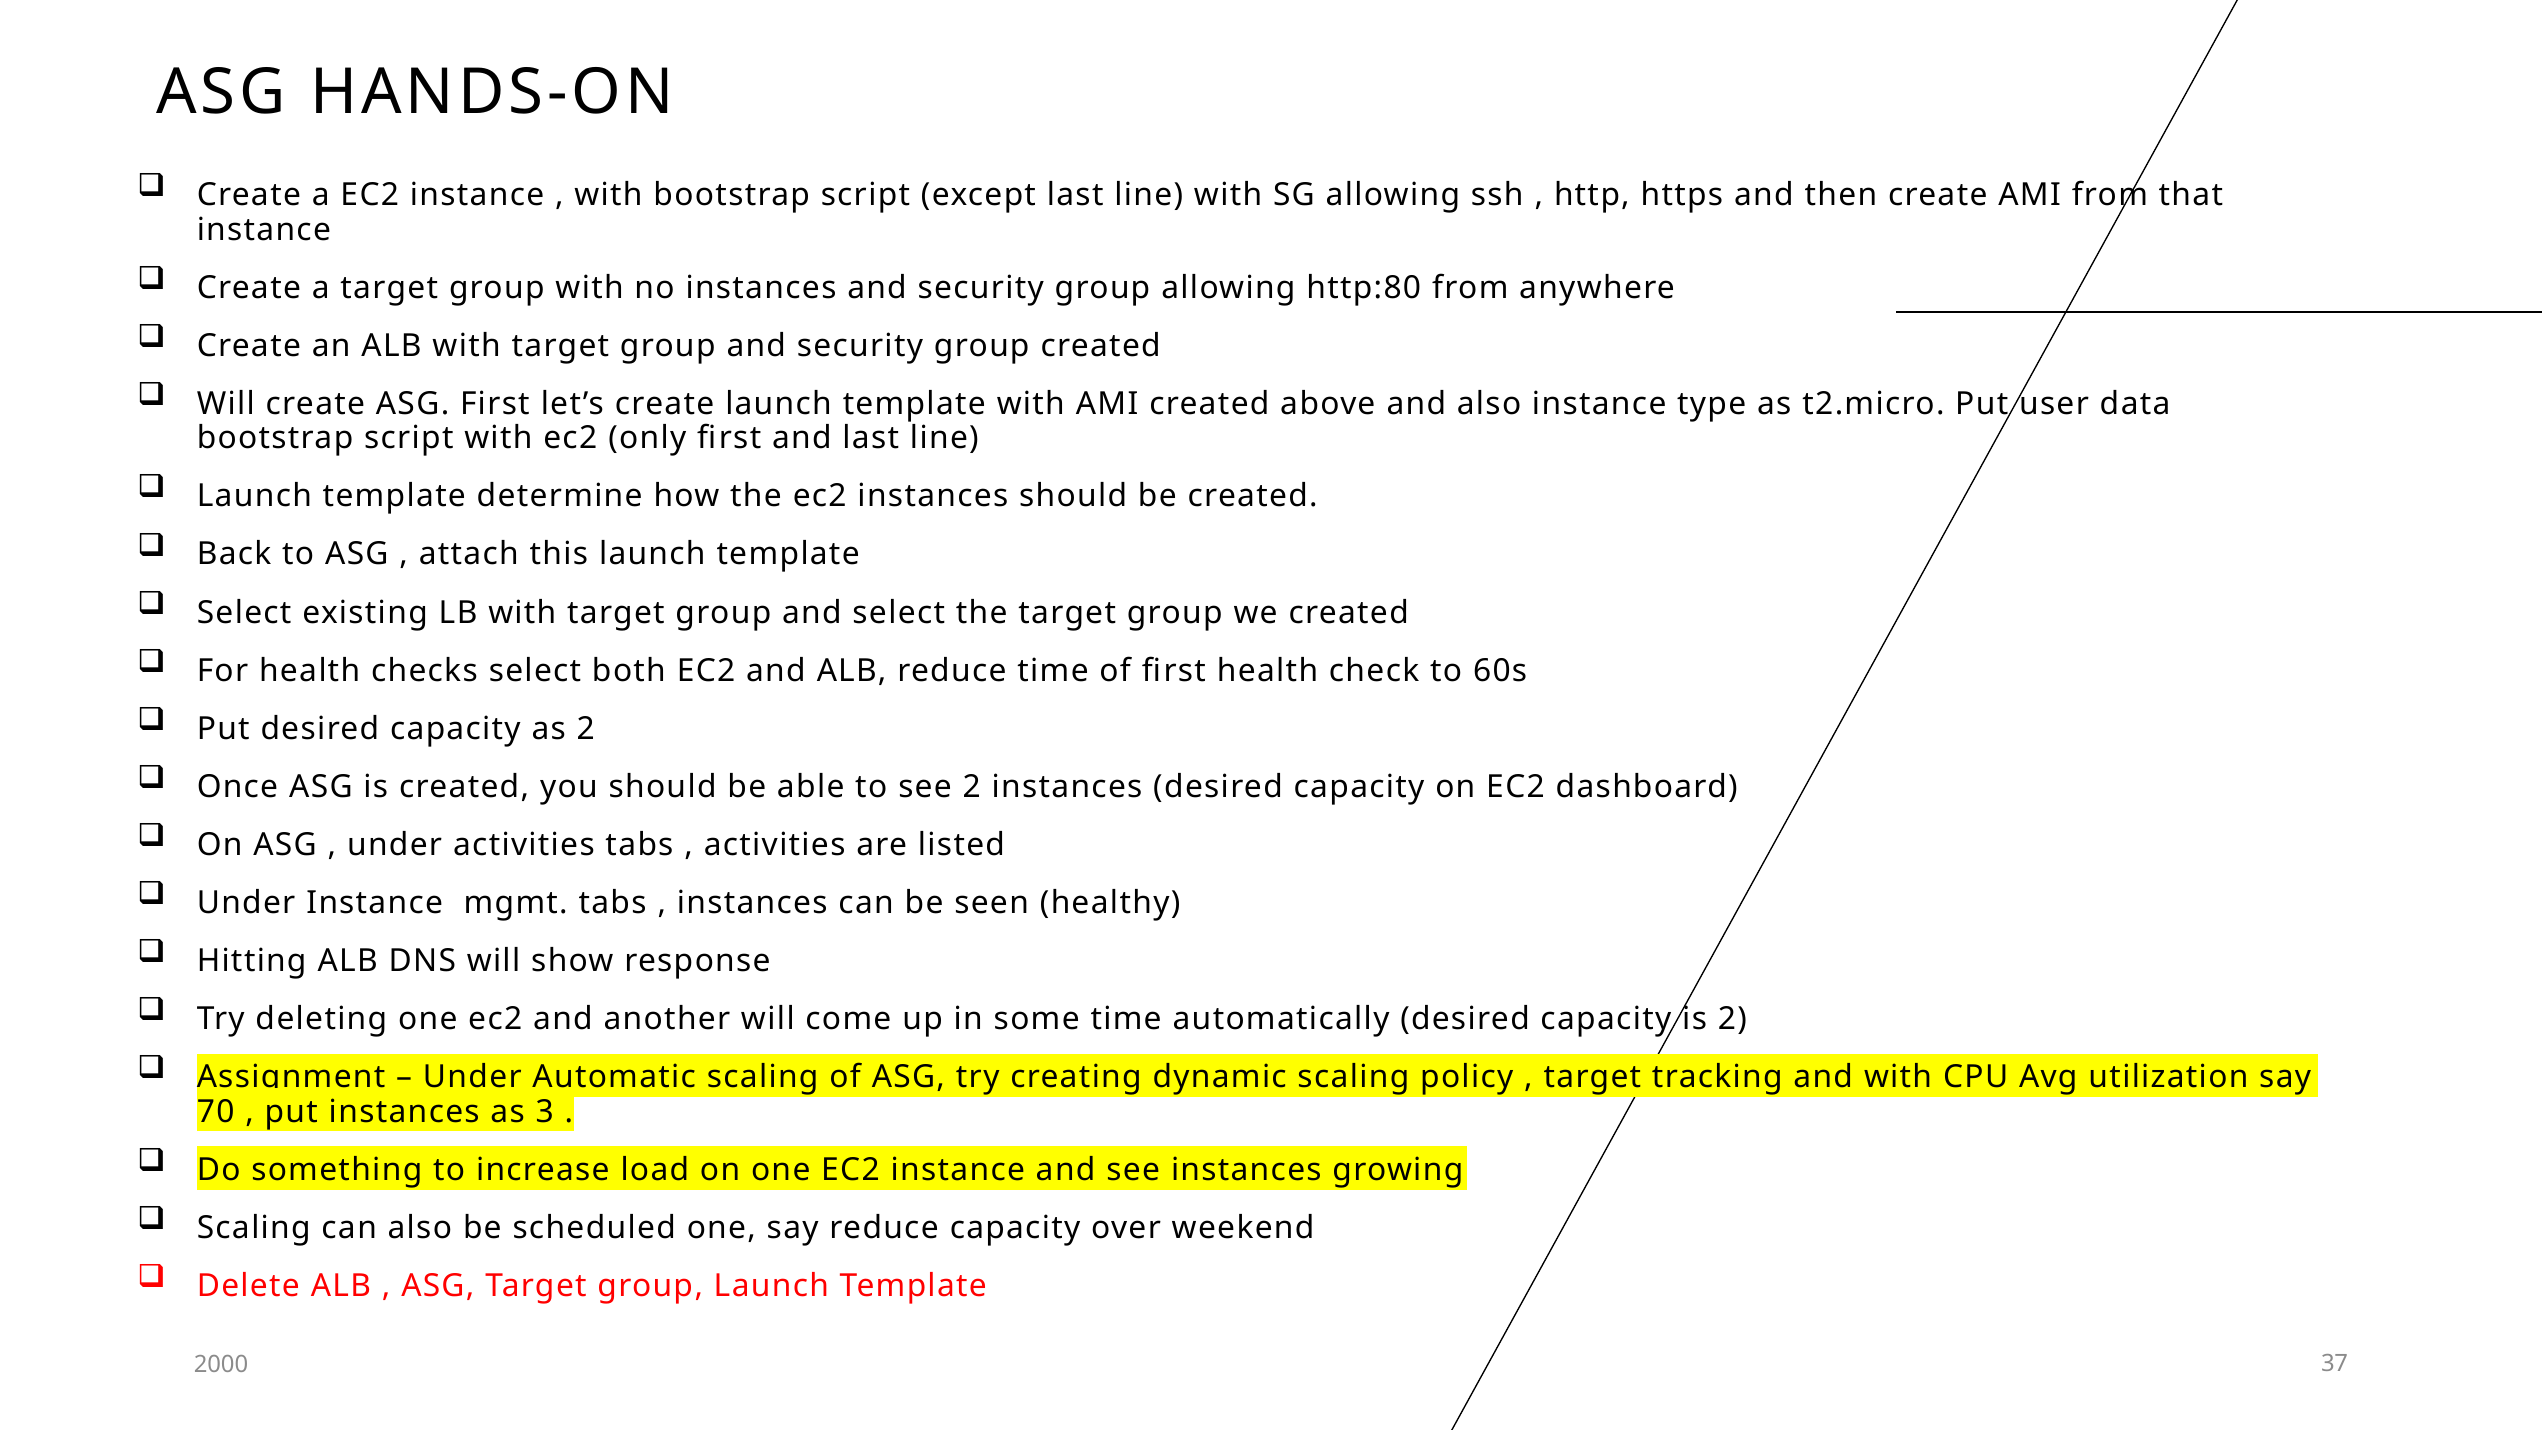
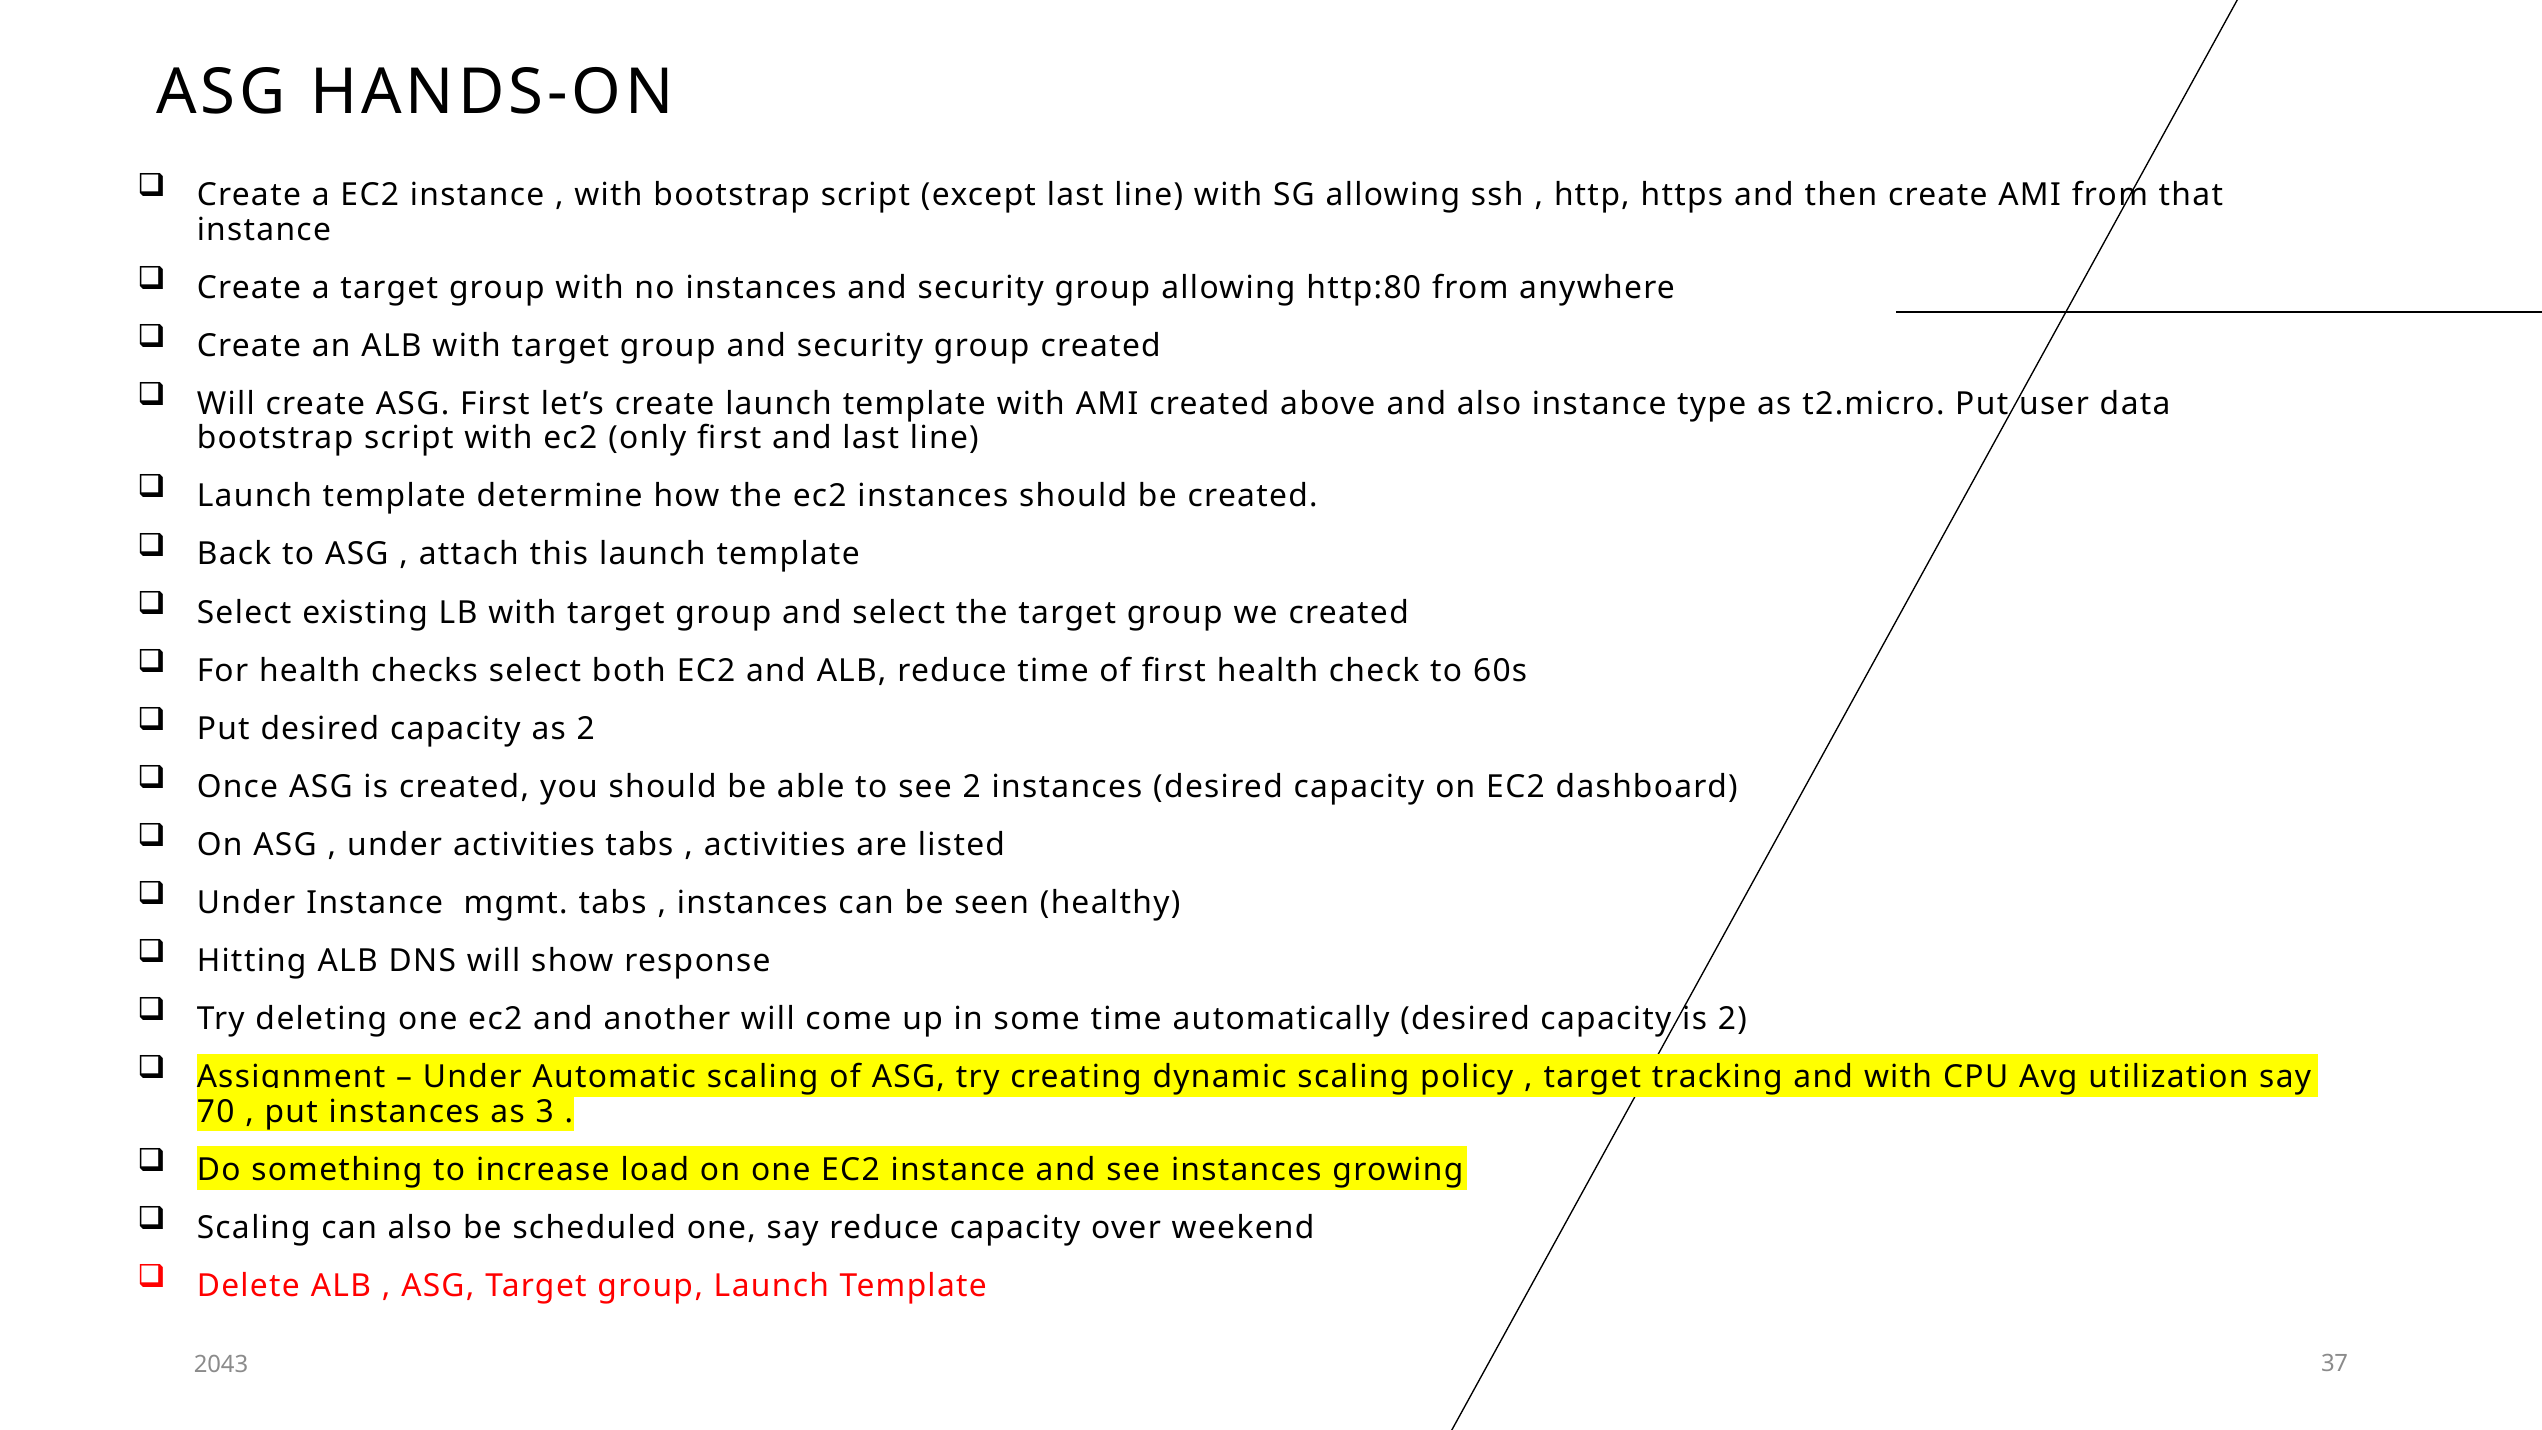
2000: 2000 -> 2043 (221, 1365)
